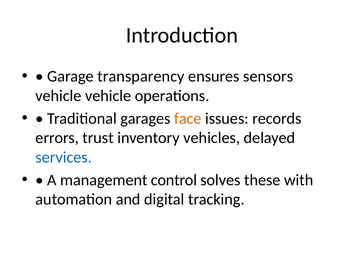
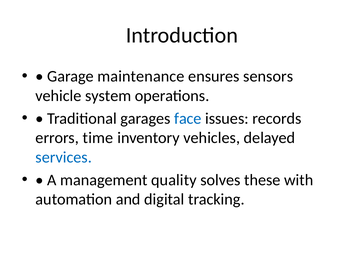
transparency: transparency -> maintenance (141, 76)
vehicle vehicle: vehicle -> system (108, 96)
face colour: orange -> blue (188, 118)
trust: trust -> time (98, 138)
control: control -> quality (174, 180)
